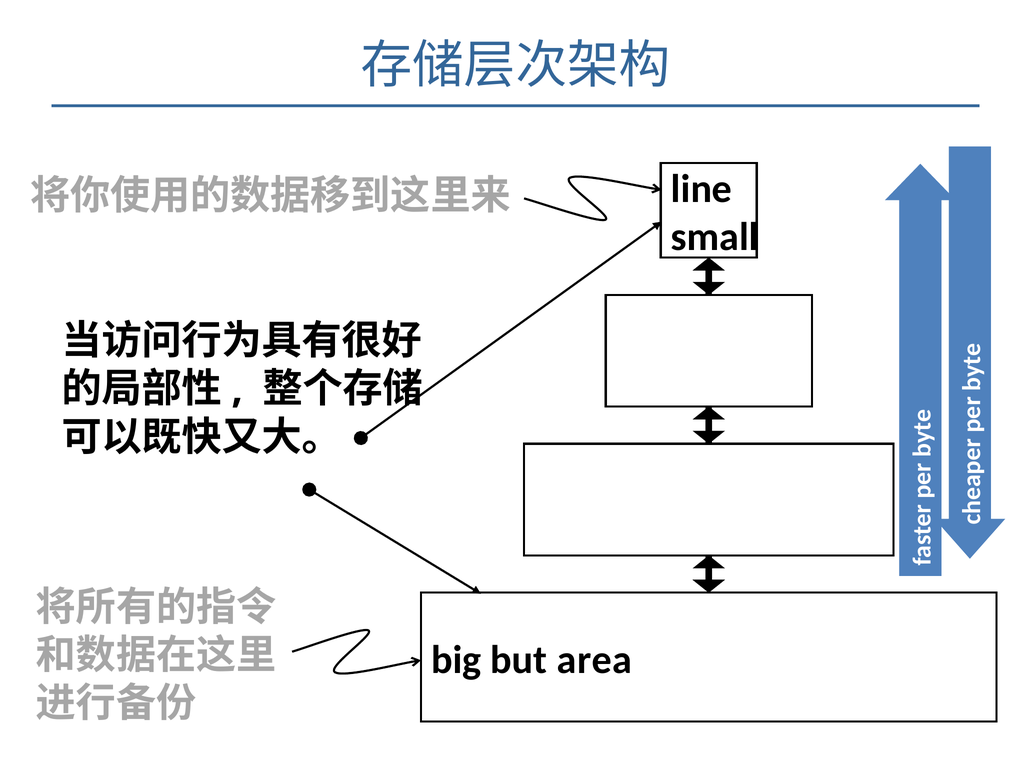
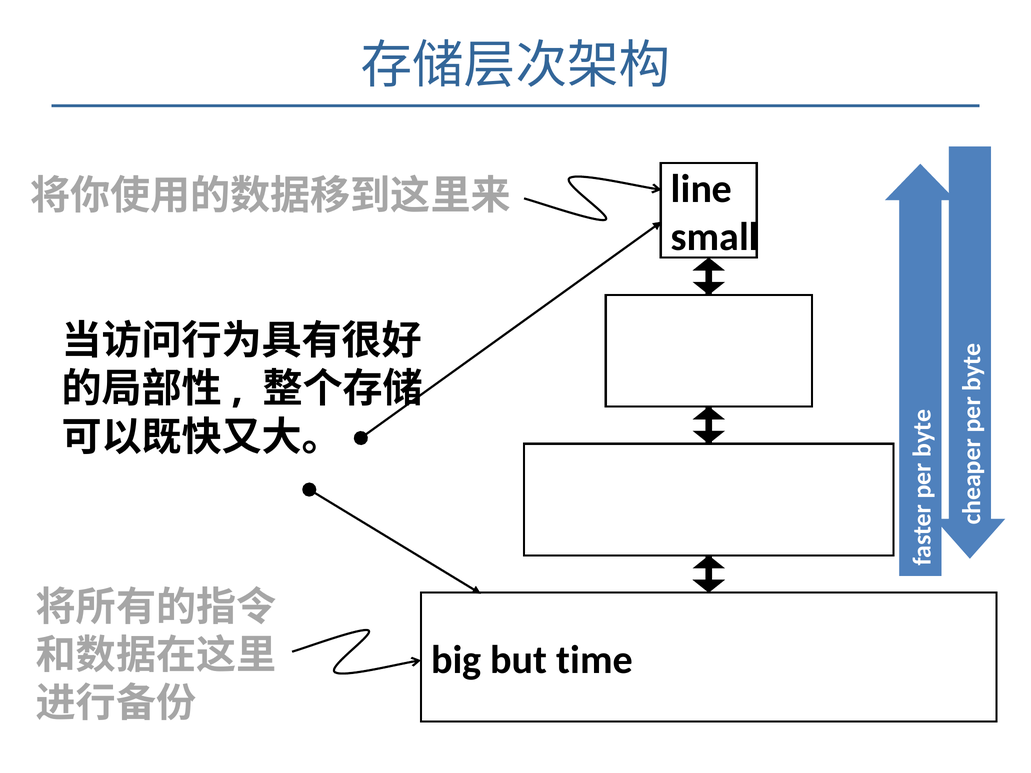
area: area -> time (595, 660)
